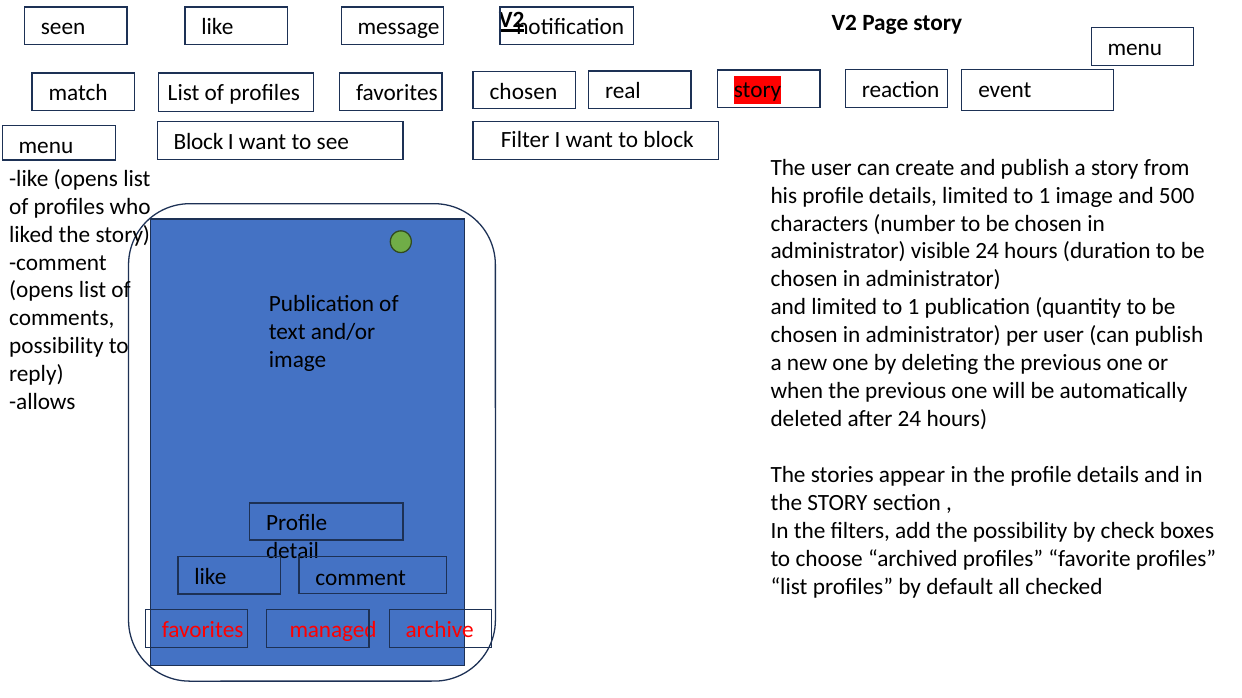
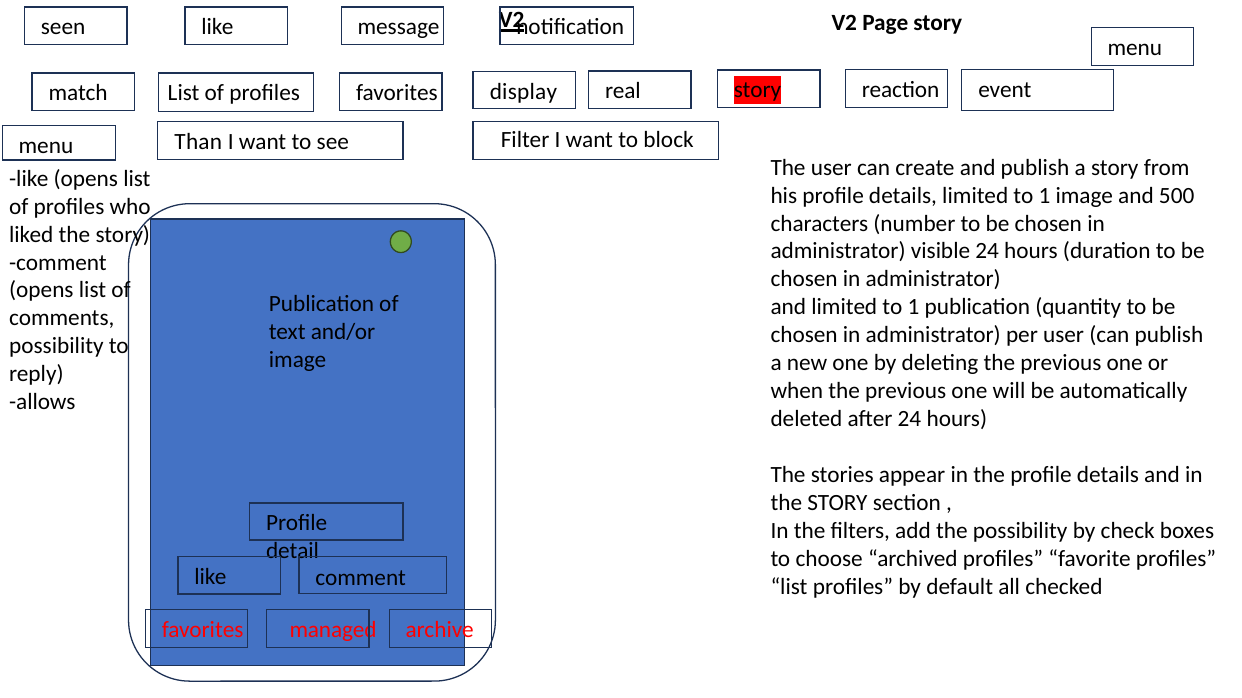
favorites chosen: chosen -> display (523, 91)
Block: Block -> Than (198, 142)
